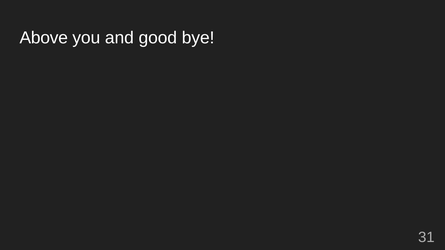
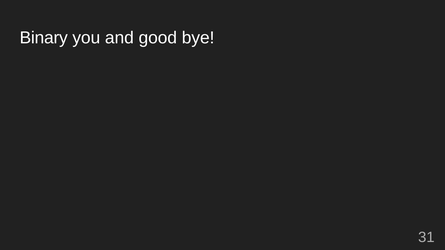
Above: Above -> Binary (44, 38)
